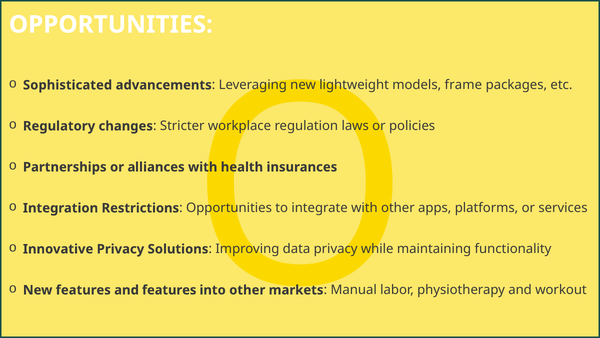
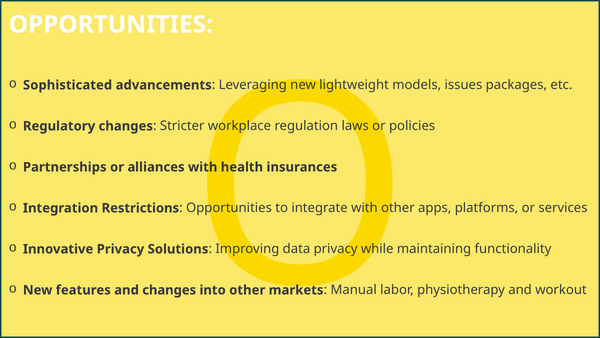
frame: frame -> issues (463, 85)
and features: features -> changes (169, 290)
